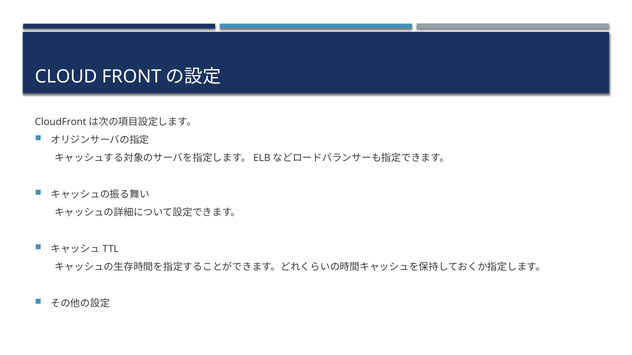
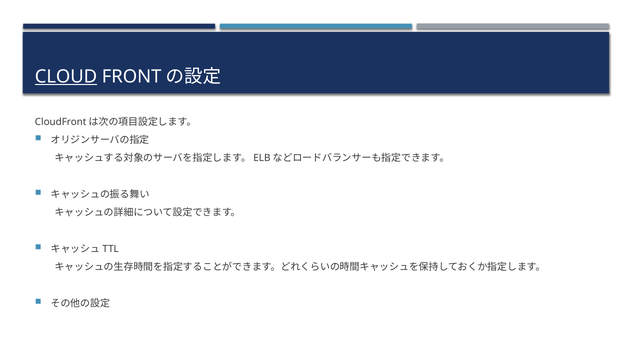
CLOUD underline: none -> present (66, 77)
